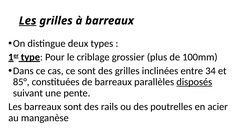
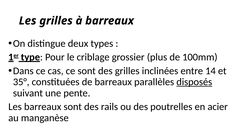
Les underline: present -> none (28, 21)
34: 34 -> 14 (211, 71)
85°: 85° -> 35° (21, 82)
